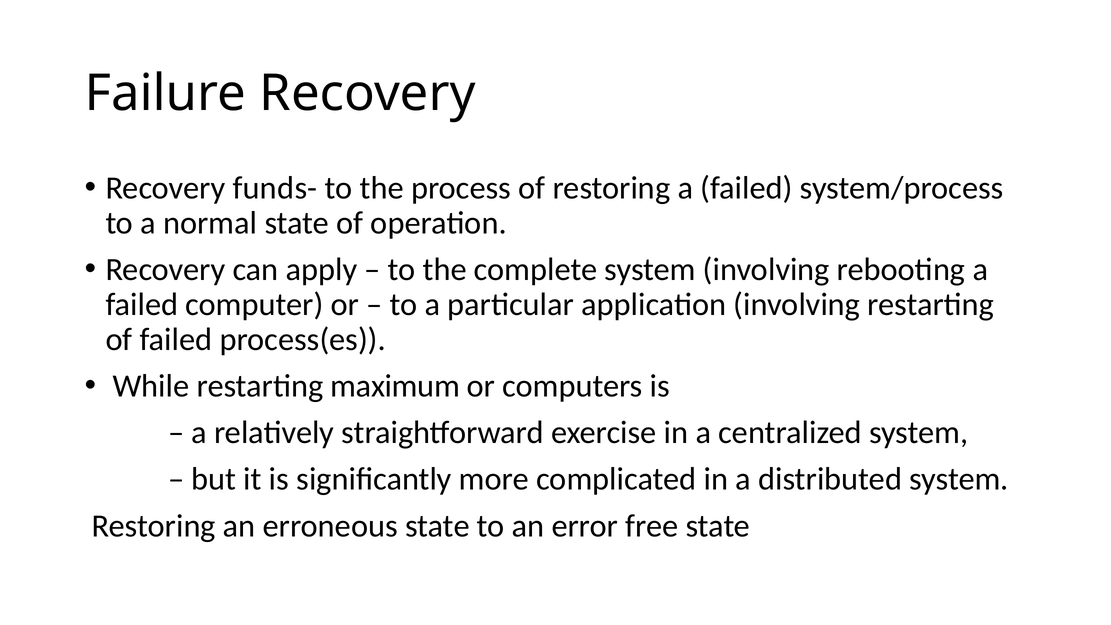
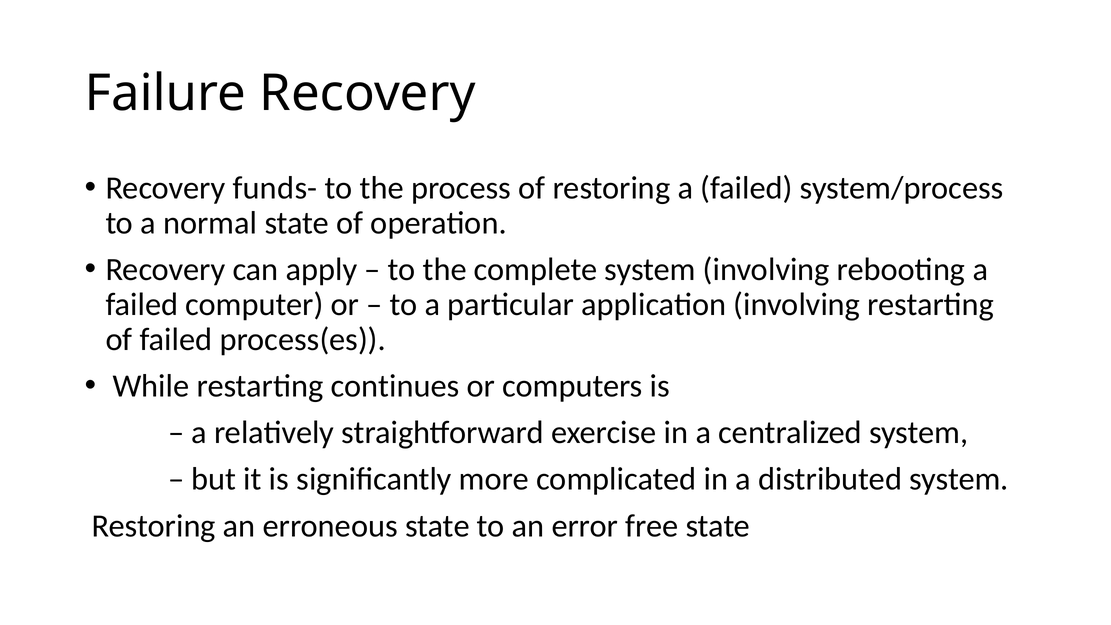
maximum: maximum -> continues (395, 386)
